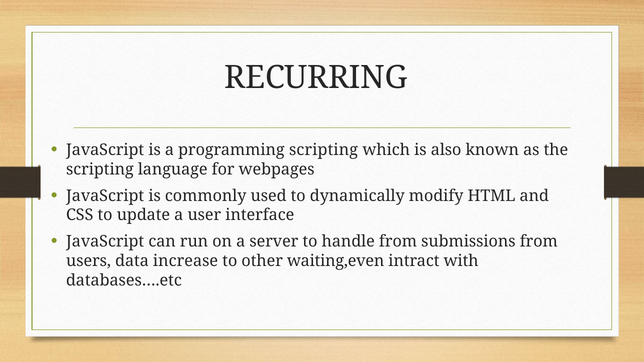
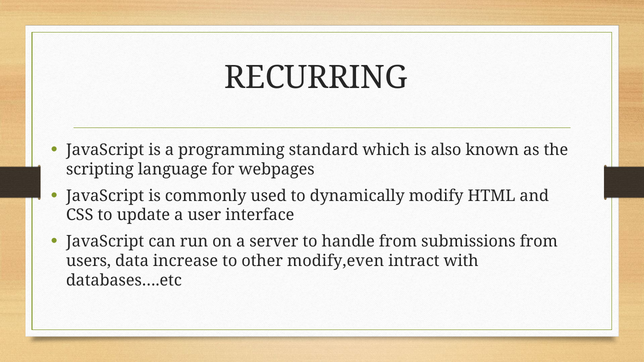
programming scripting: scripting -> standard (324, 150)
waiting,even: waiting,even -> modify,even (336, 261)
